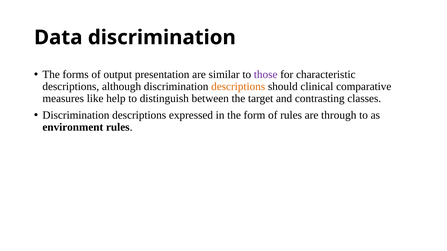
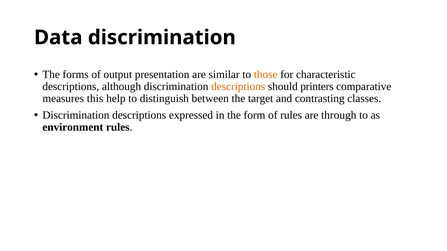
those colour: purple -> orange (266, 75)
clinical: clinical -> printers (317, 87)
like: like -> this (95, 99)
